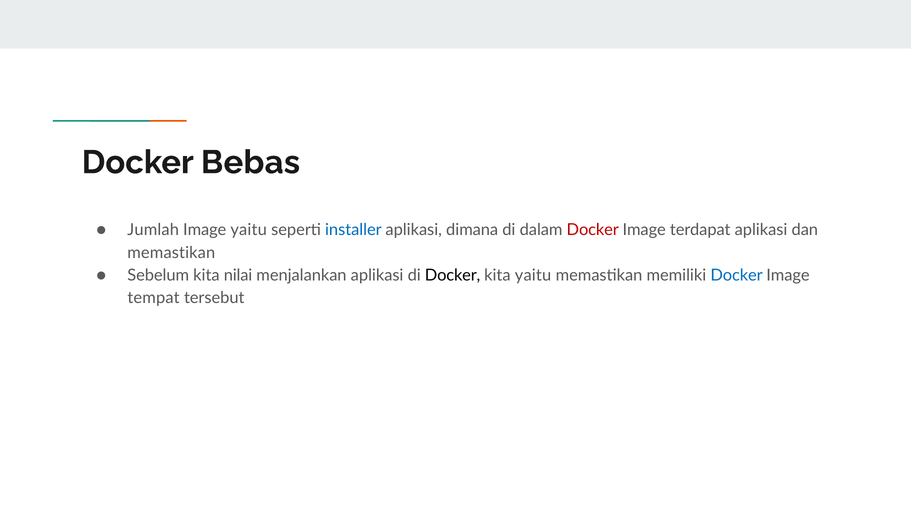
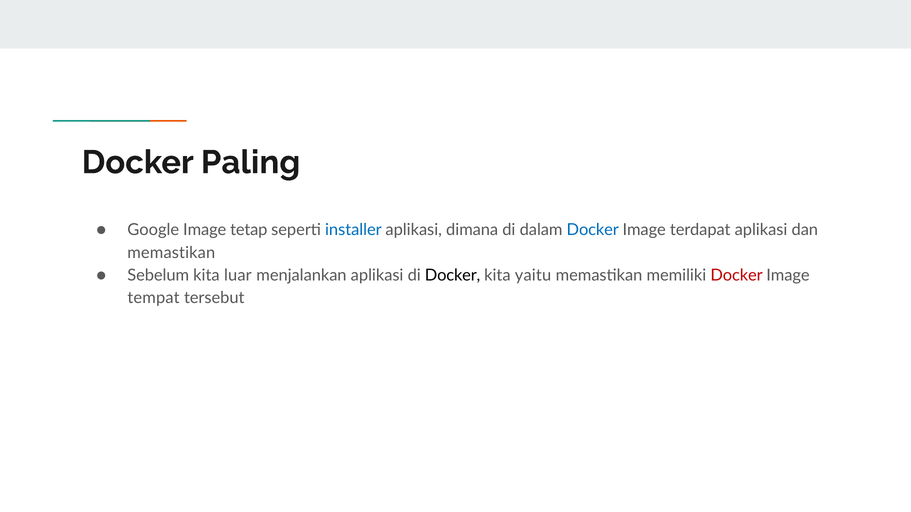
Bebas: Bebas -> Paling (251, 163)
Jumlah: Jumlah -> Google (153, 230)
Image yaitu: yaitu -> tetap (249, 230)
Docker colour: red -> blue (593, 230)
nilai: nilai -> luar (238, 276)
Docker colour: blue -> red (737, 276)
